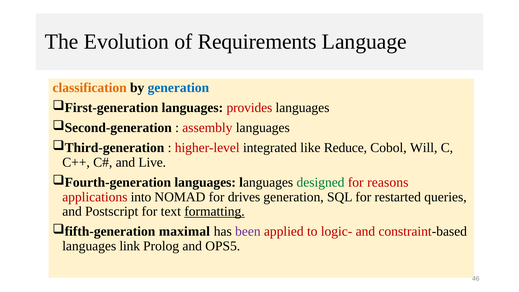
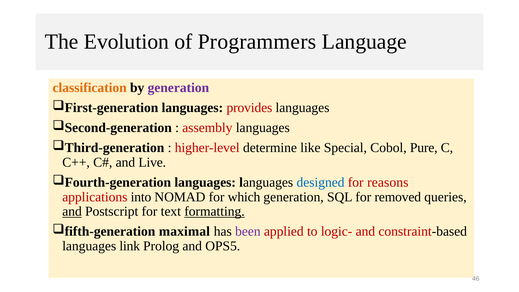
Requirements: Requirements -> Programmers (257, 42)
generation colour: blue -> purple (178, 88)
integrated: integrated -> determine (270, 148)
Reduce: Reduce -> Special (345, 148)
Will: Will -> Pure (424, 148)
designed colour: green -> blue (321, 182)
drives: drives -> which (244, 197)
restarted: restarted -> removed (398, 197)
and underline: none -> present (72, 211)
